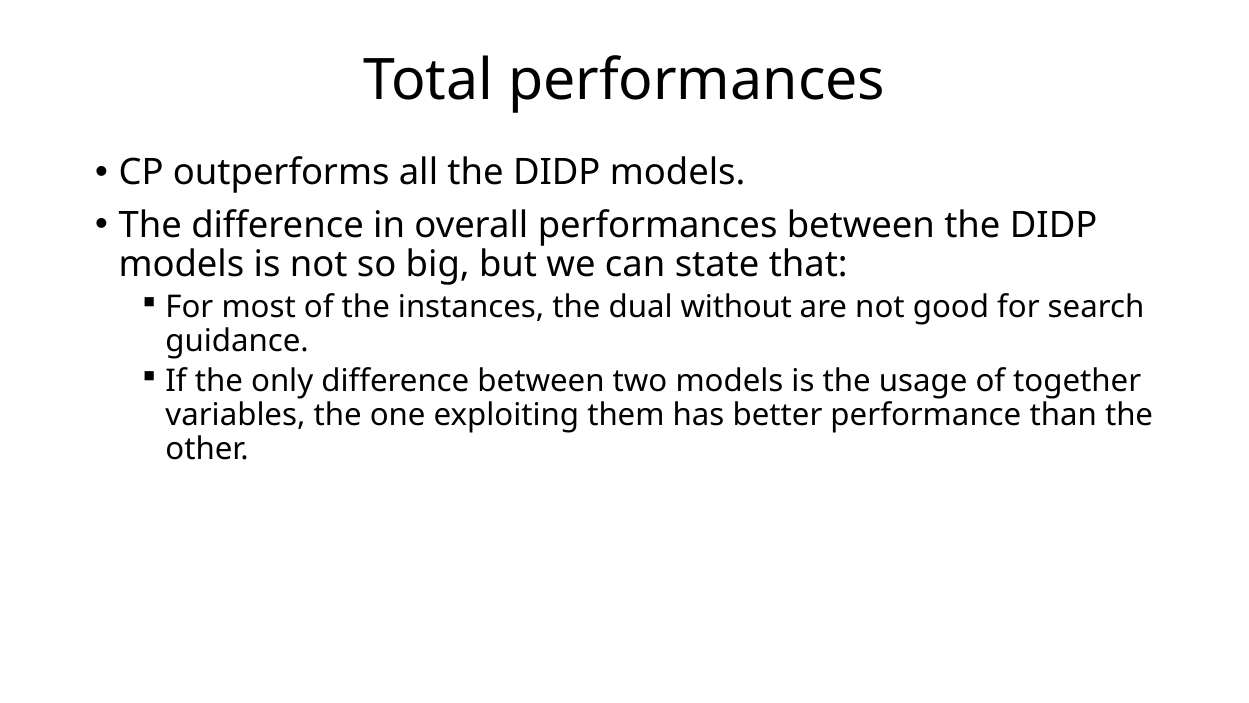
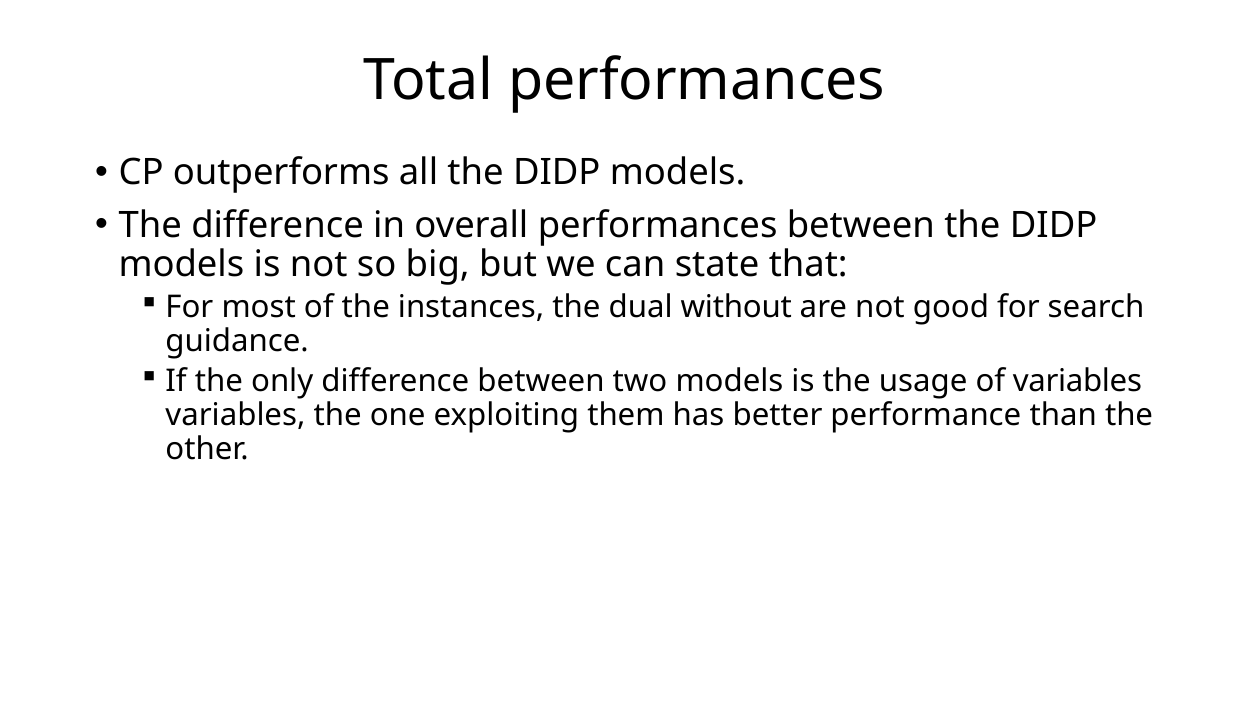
of together: together -> variables (1077, 381)
